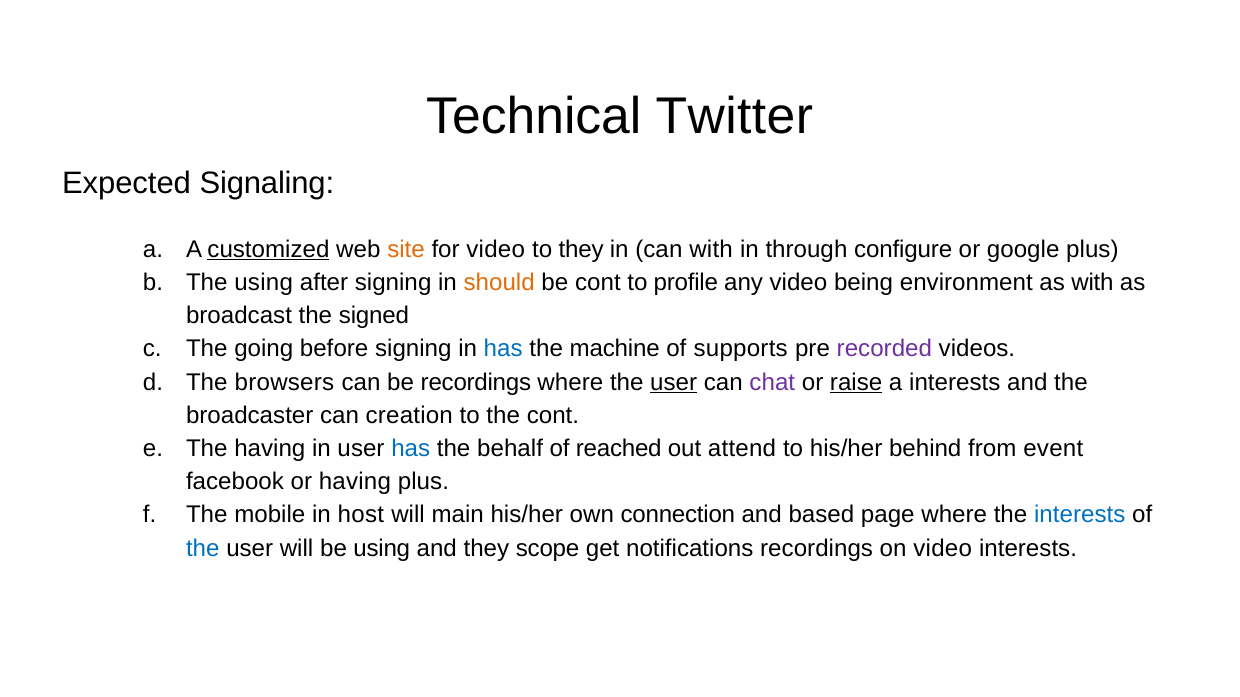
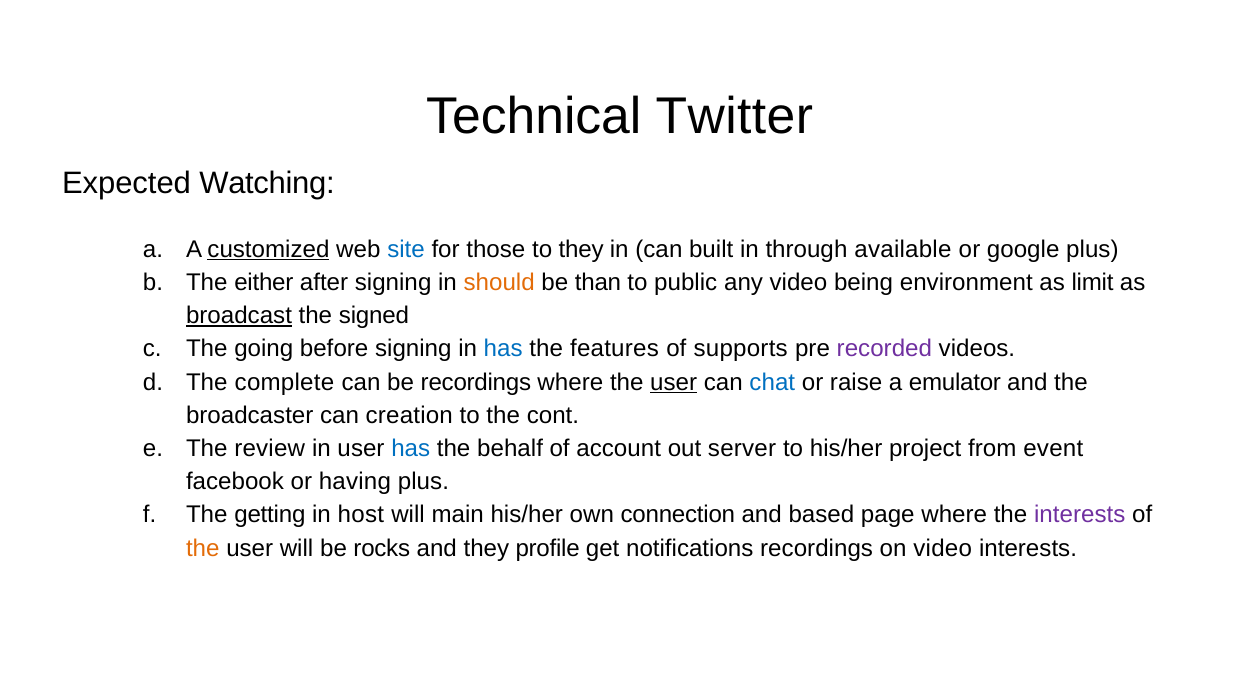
Signaling: Signaling -> Watching (267, 184)
site colour: orange -> blue (406, 249)
for video: video -> those (496, 249)
can with: with -> built (711, 249)
configure: configure -> available (903, 249)
The using: using -> either (264, 283)
be cont: cont -> than (598, 283)
profile: profile -> public (686, 283)
as with: with -> limit (1093, 283)
broadcast underline: none -> present (239, 316)
machine: machine -> features (614, 349)
browsers: browsers -> complete (284, 382)
chat colour: purple -> blue (772, 382)
raise underline: present -> none (856, 382)
a interests: interests -> emulator (955, 382)
The having: having -> review (270, 449)
reached: reached -> account (619, 449)
attend: attend -> server (742, 449)
behind: behind -> project (925, 449)
mobile: mobile -> getting (270, 515)
interests colour: blue -> purple (1080, 515)
the colour: blue -> orange (203, 549)
be using: using -> rocks (382, 549)
scope: scope -> profile (548, 549)
